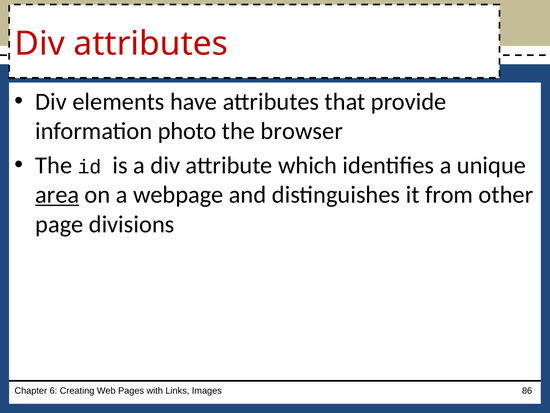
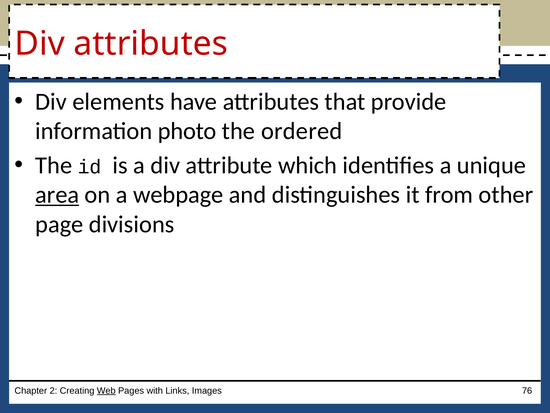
browser: browser -> ordered (302, 131)
6: 6 -> 2 (53, 390)
Web underline: none -> present (106, 390)
86: 86 -> 76 (527, 390)
